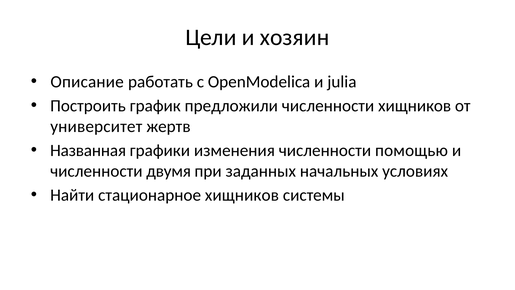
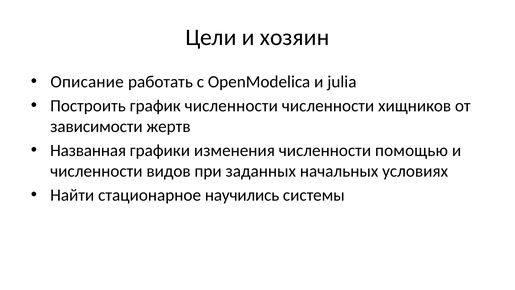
график предложили: предложили -> численности (231, 106)
университет: университет -> зависимости (96, 126)
двумя: двумя -> видов (169, 171)
стационарное хищников: хищников -> научились (242, 195)
